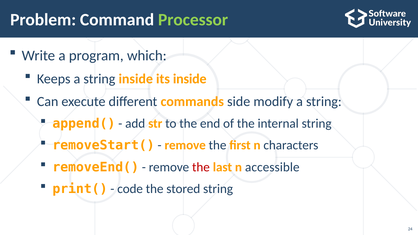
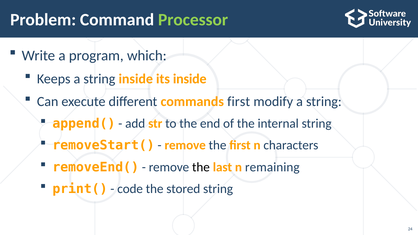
commands side: side -> first (239, 102)
the colour: red -> black (201, 167)
accessible: accessible -> remaining (272, 167)
